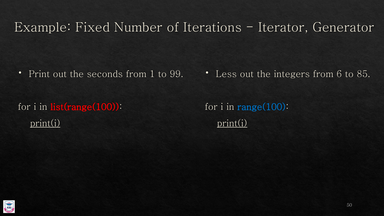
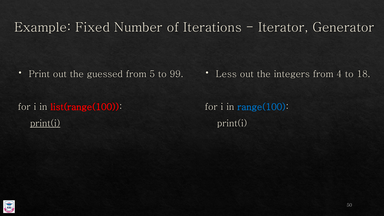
seconds: seconds -> guessed (105, 74)
1: 1 -> 5 (152, 74)
6: 6 -> 4 (339, 74)
85: 85 -> 18 (364, 74)
print(i underline: present -> none (232, 123)
